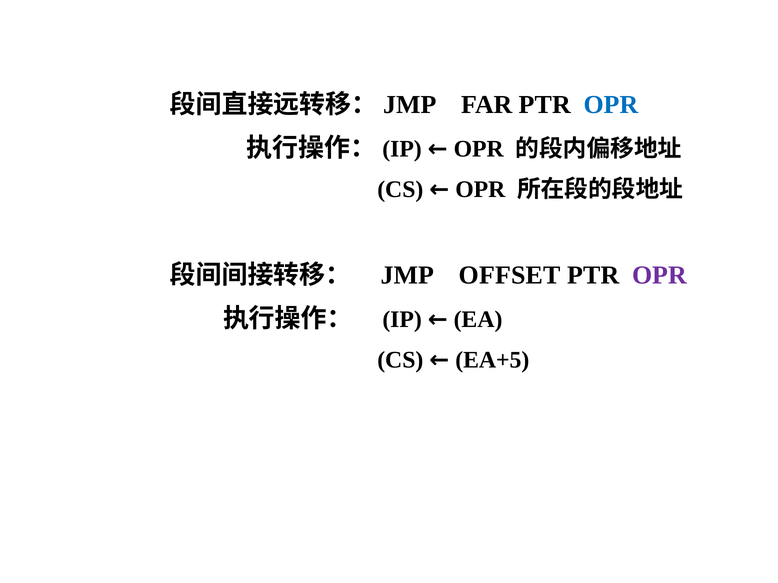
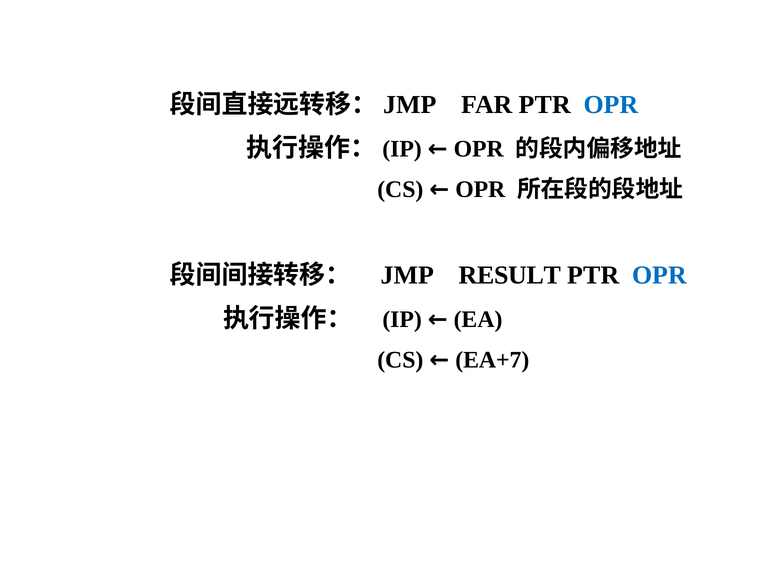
OFFSET: OFFSET -> RESULT (510, 276)
OPR colour: purple -> blue (660, 276)
EA+5: EA+5 -> EA+7 (492, 360)
